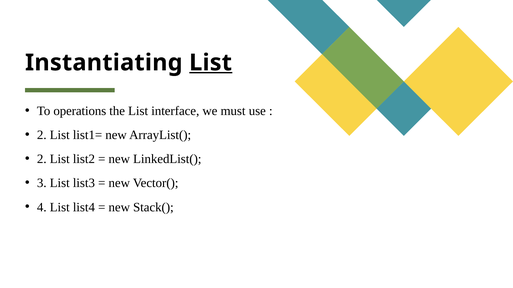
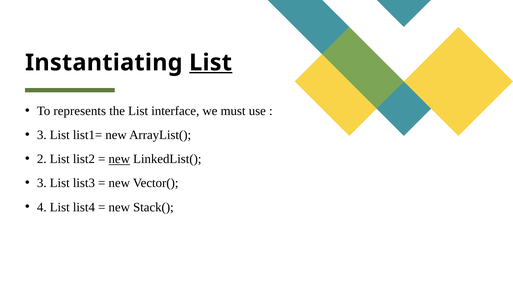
operations: operations -> represents (80, 111)
2: 2 -> 3 (42, 135)
new underline: none -> present (119, 159)
